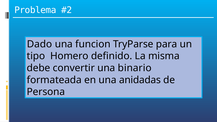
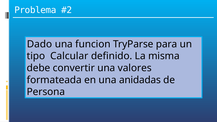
Homero: Homero -> Calcular (69, 56)
binario: binario -> valores (135, 68)
